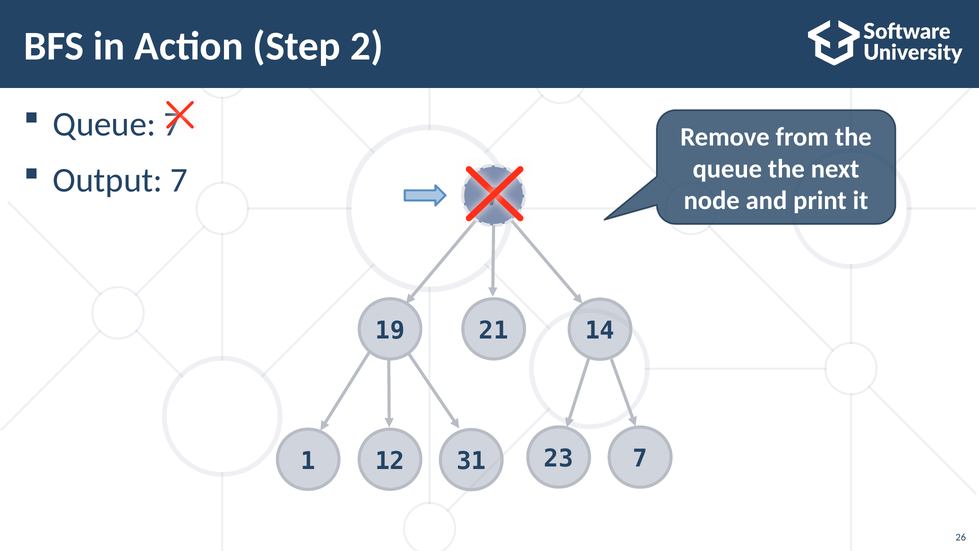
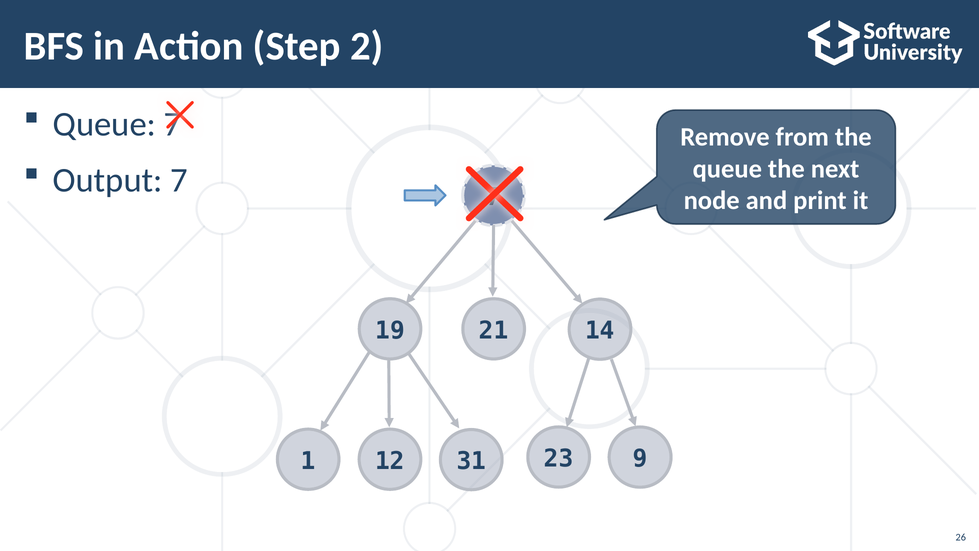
23 7: 7 -> 9 (640, 459)
